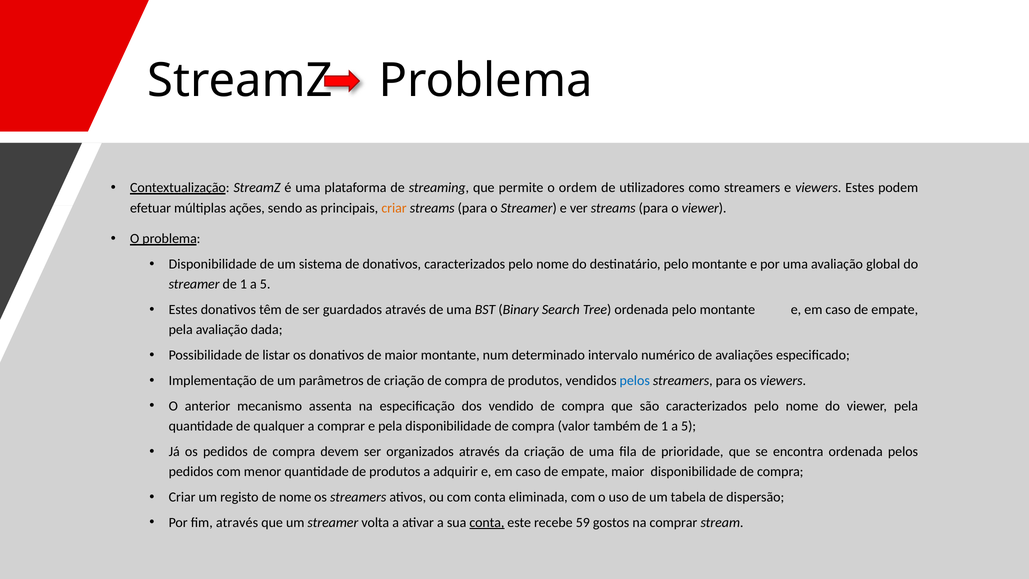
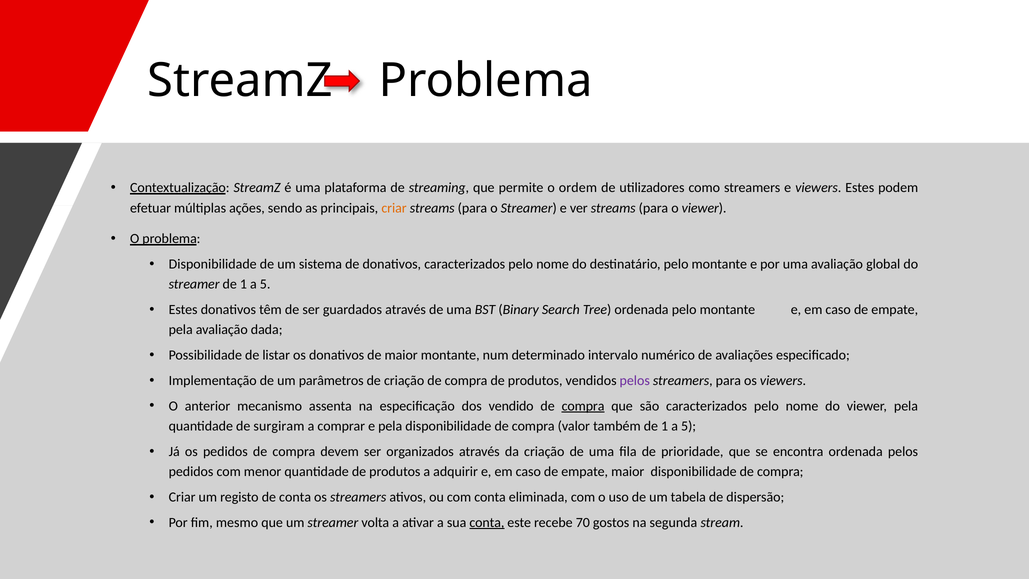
pelos colour: blue -> purple (635, 381)
compra underline: none -> present (583, 406)
qualquer: qualquer -> surgiram (279, 426)
de nome: nome -> conta (295, 497)
fim através: através -> mesmo (237, 522)
59: 59 -> 70 (583, 522)
na comprar: comprar -> segunda (673, 522)
